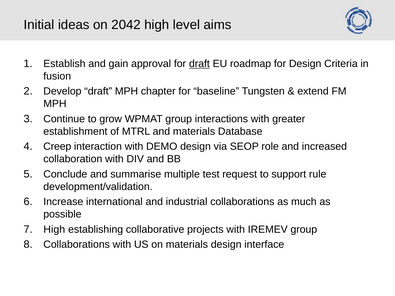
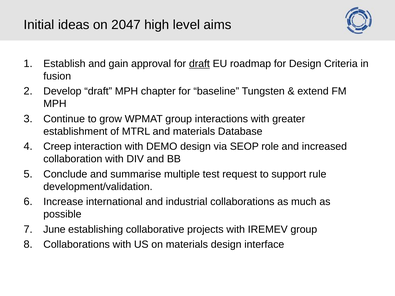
2042: 2042 -> 2047 (126, 25)
High: High -> June (54, 230)
